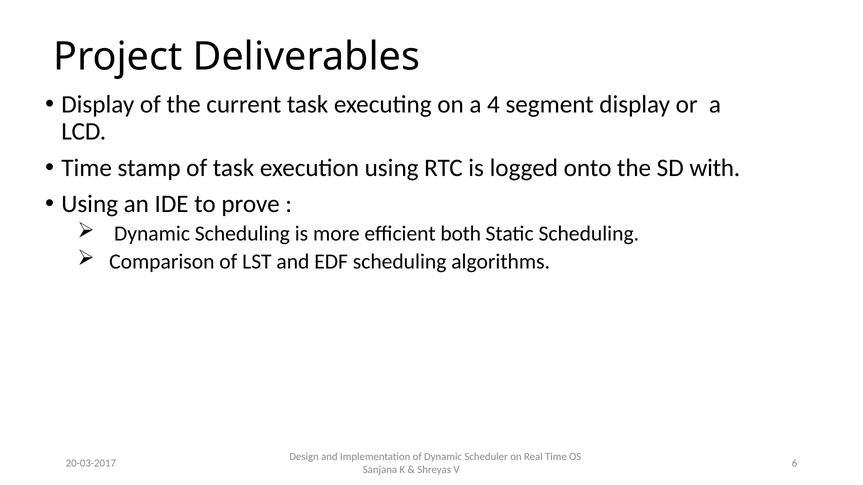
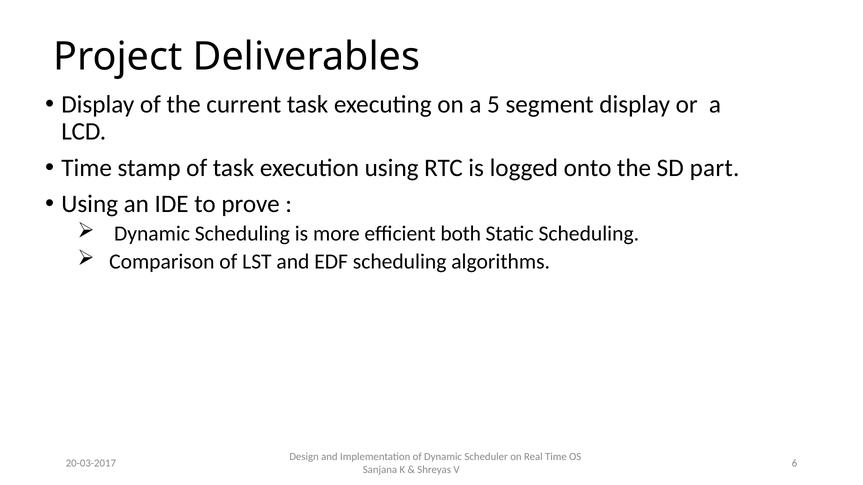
4: 4 -> 5 (493, 105)
with: with -> part (715, 168)
